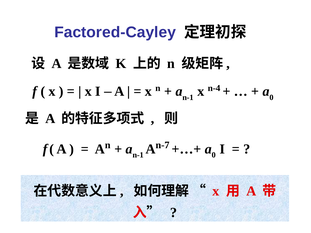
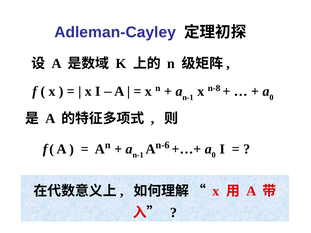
Factored-Cayley: Factored-Cayley -> Adleman-Cayley (115, 32)
n-4: n-4 -> n-8 (214, 88)
n-7: n-7 -> n-6 (163, 145)
